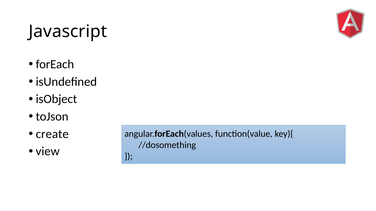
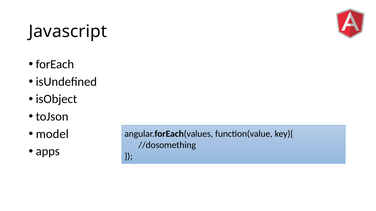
create: create -> model (52, 134)
view: view -> apps (48, 152)
